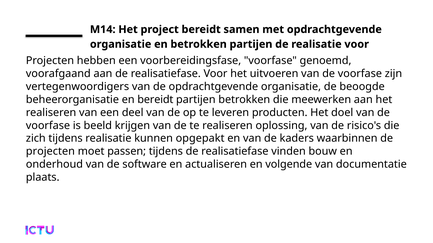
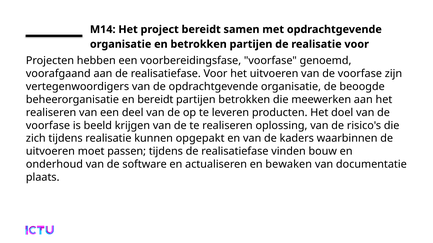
projecten: projecten -> uitvoeren (50, 152)
volgende: volgende -> bewaken (289, 165)
